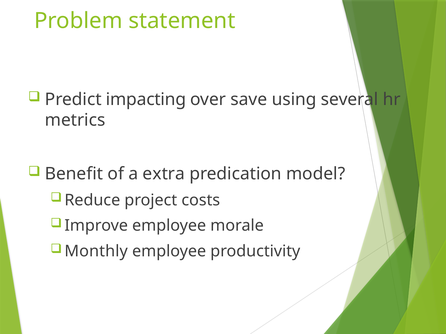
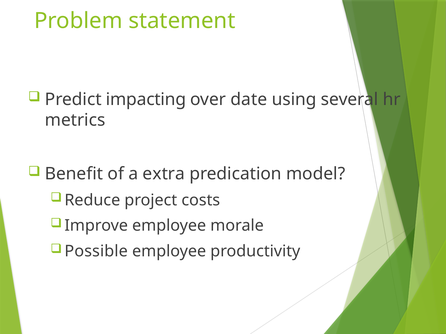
save: save -> date (249, 99)
Monthly: Monthly -> Possible (96, 252)
